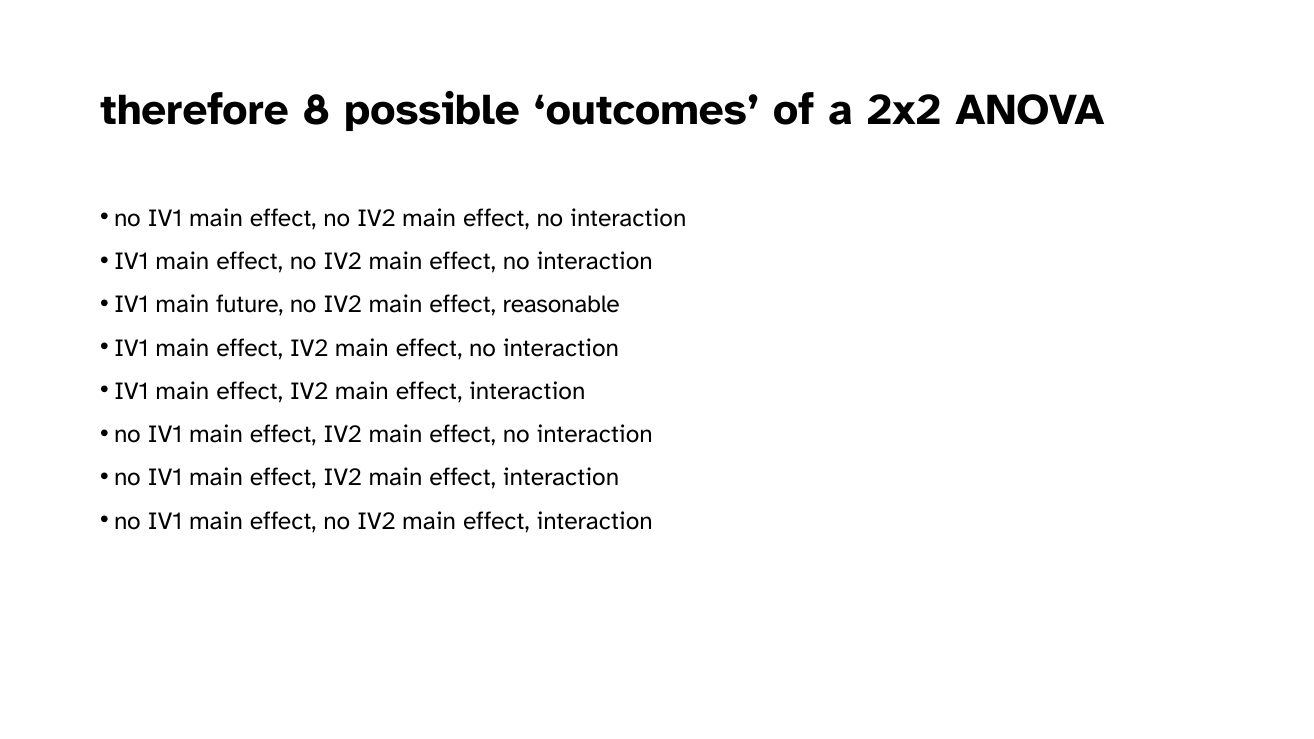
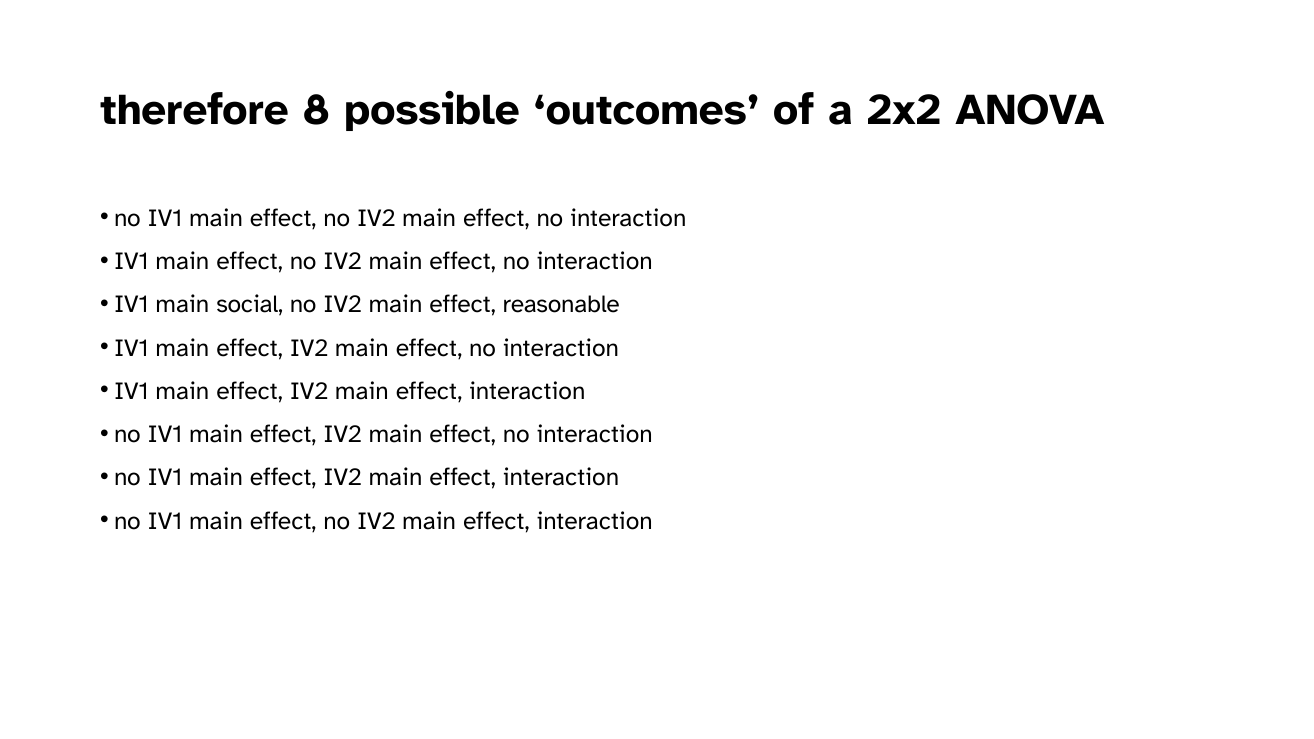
future: future -> social (250, 305)
